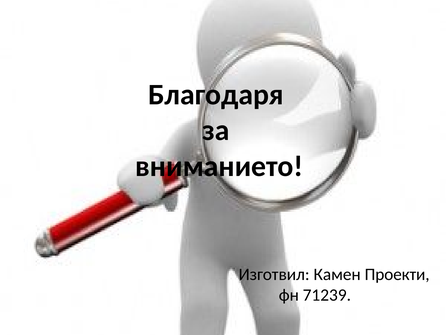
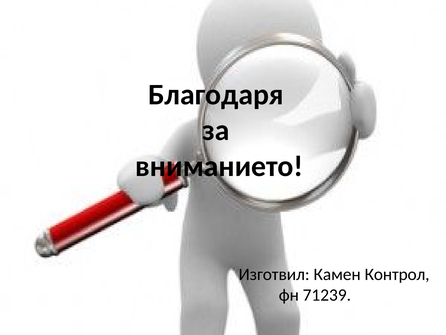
Проекти: Проекти -> Контрол (397, 274)
